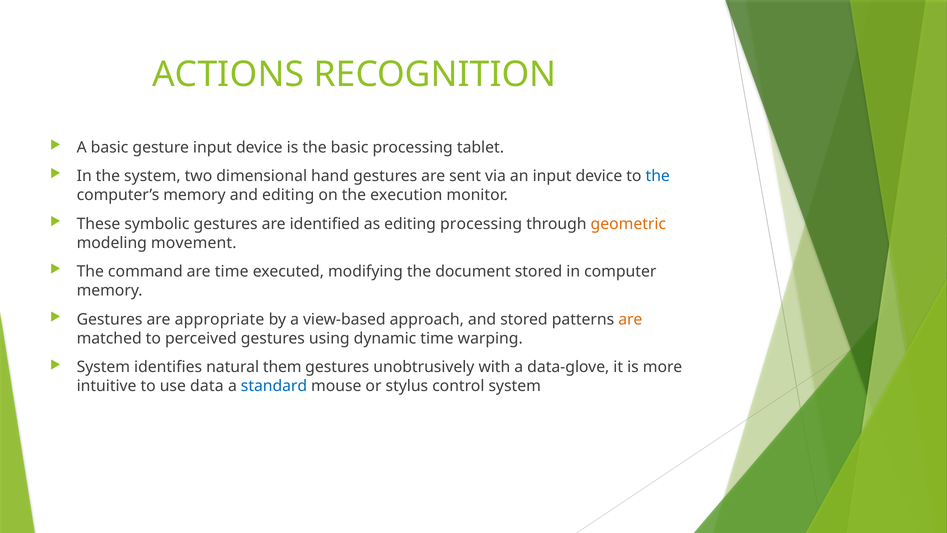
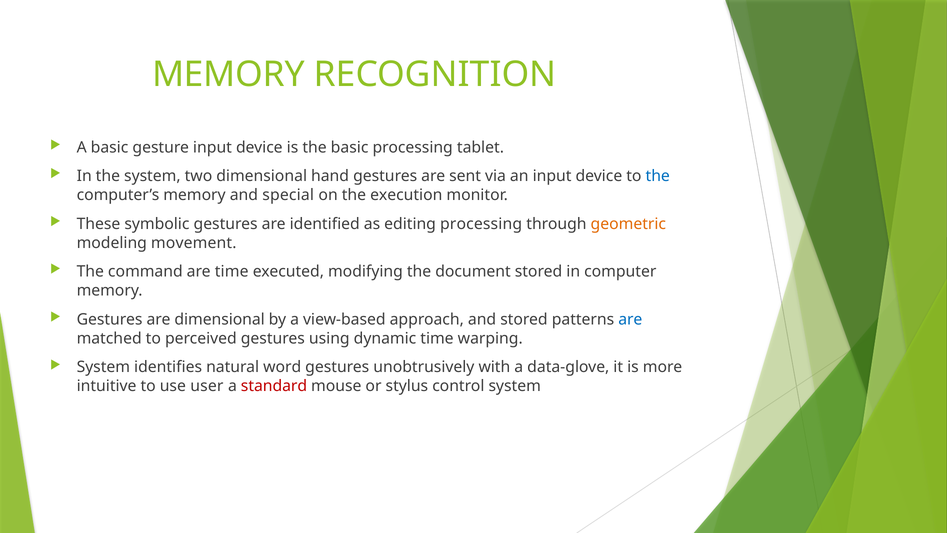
ACTIONS: ACTIONS -> MEMORY (228, 75)
and editing: editing -> special (288, 195)
are appropriate: appropriate -> dimensional (220, 319)
are colour: orange -> blue (630, 319)
them: them -> word (282, 367)
data: data -> user (207, 386)
standard colour: blue -> red (274, 386)
